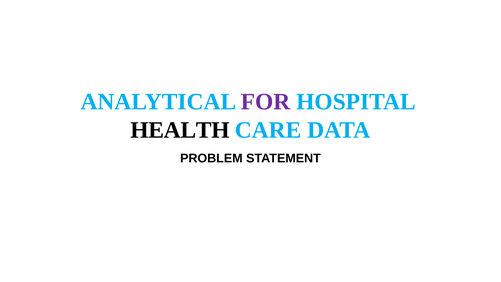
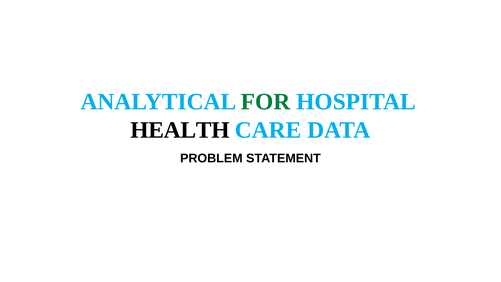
FOR colour: purple -> green (266, 102)
